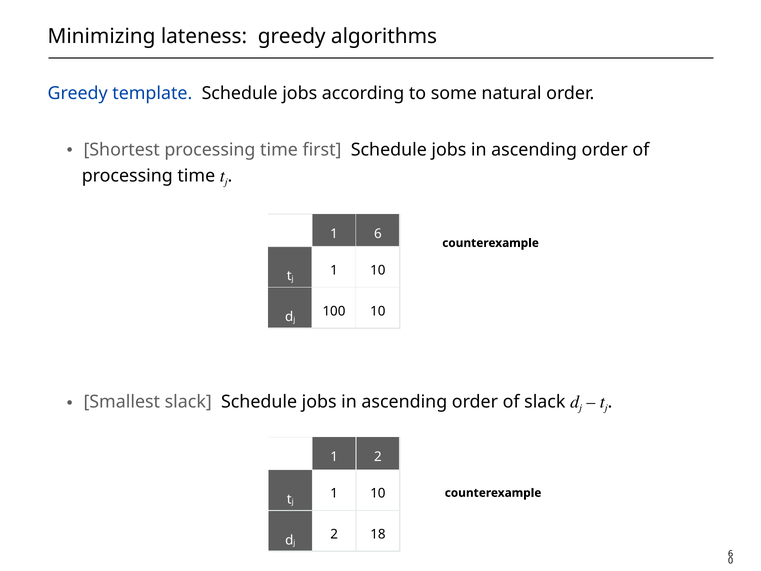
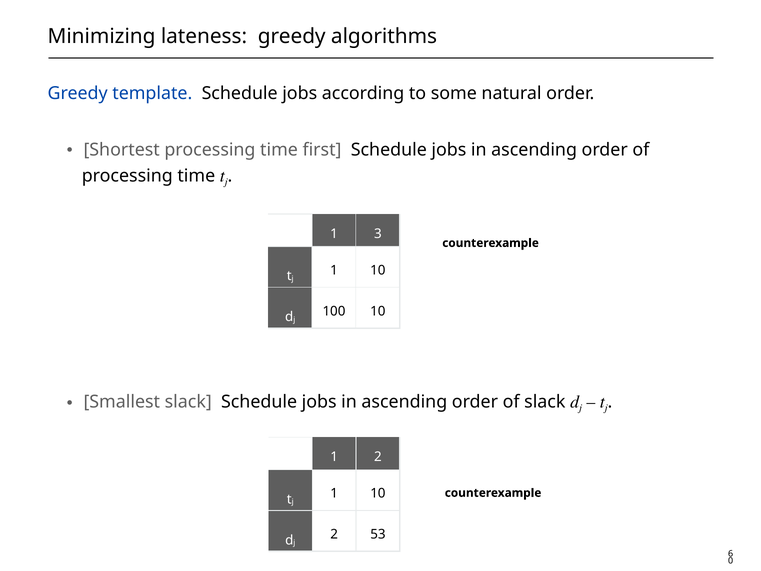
1 6: 6 -> 3 (378, 234)
18: 18 -> 53 (378, 534)
